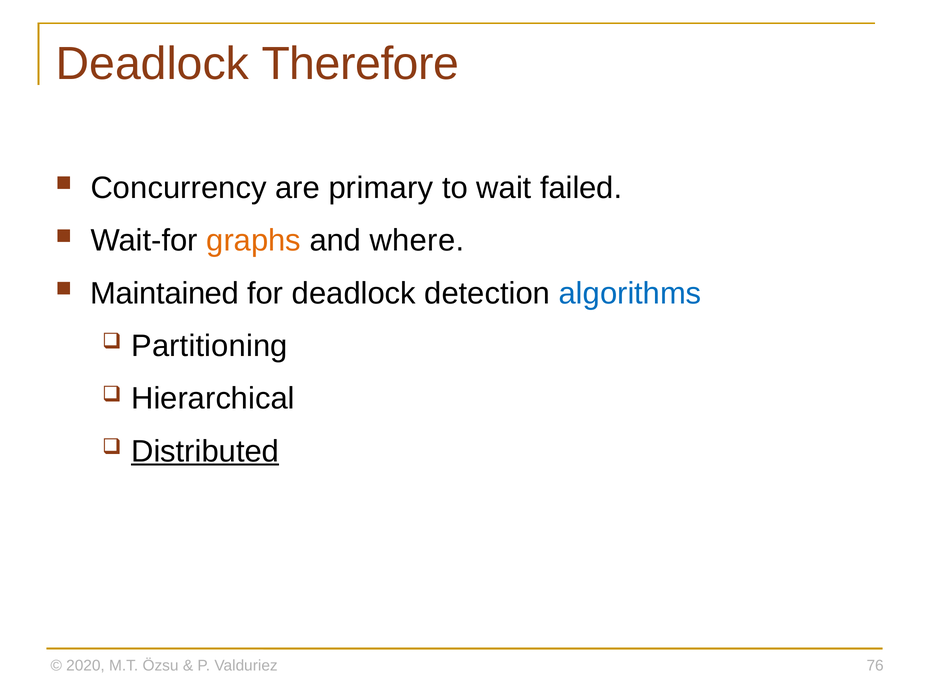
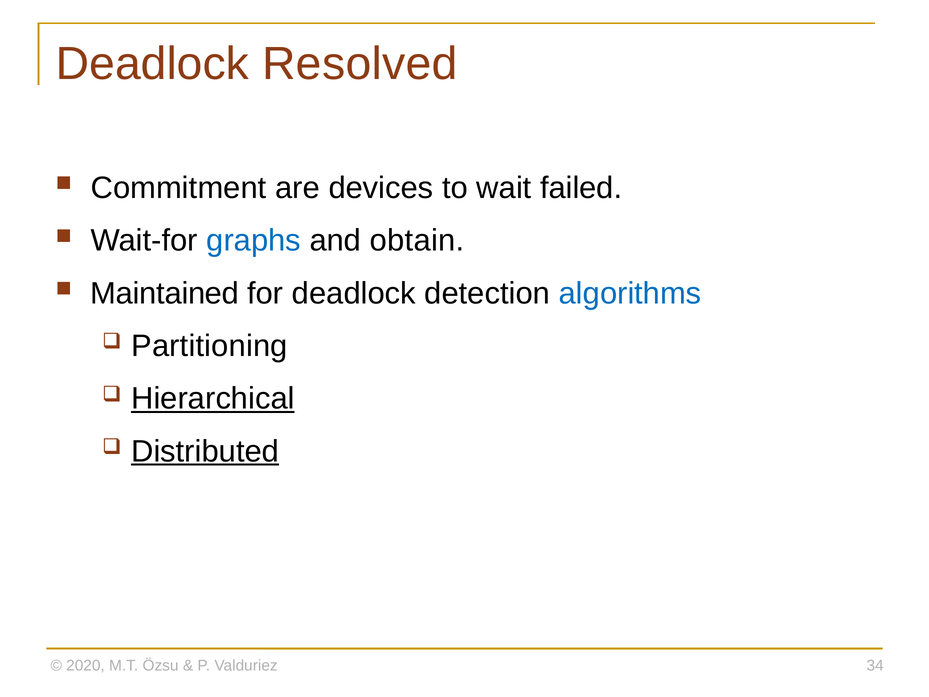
Therefore: Therefore -> Resolved (360, 64)
Concurrency: Concurrency -> Commitment (179, 188)
primary: primary -> devices (381, 188)
graphs colour: orange -> blue (254, 241)
where: where -> obtain (417, 241)
Hierarchical underline: none -> present (213, 399)
76: 76 -> 34 (875, 665)
